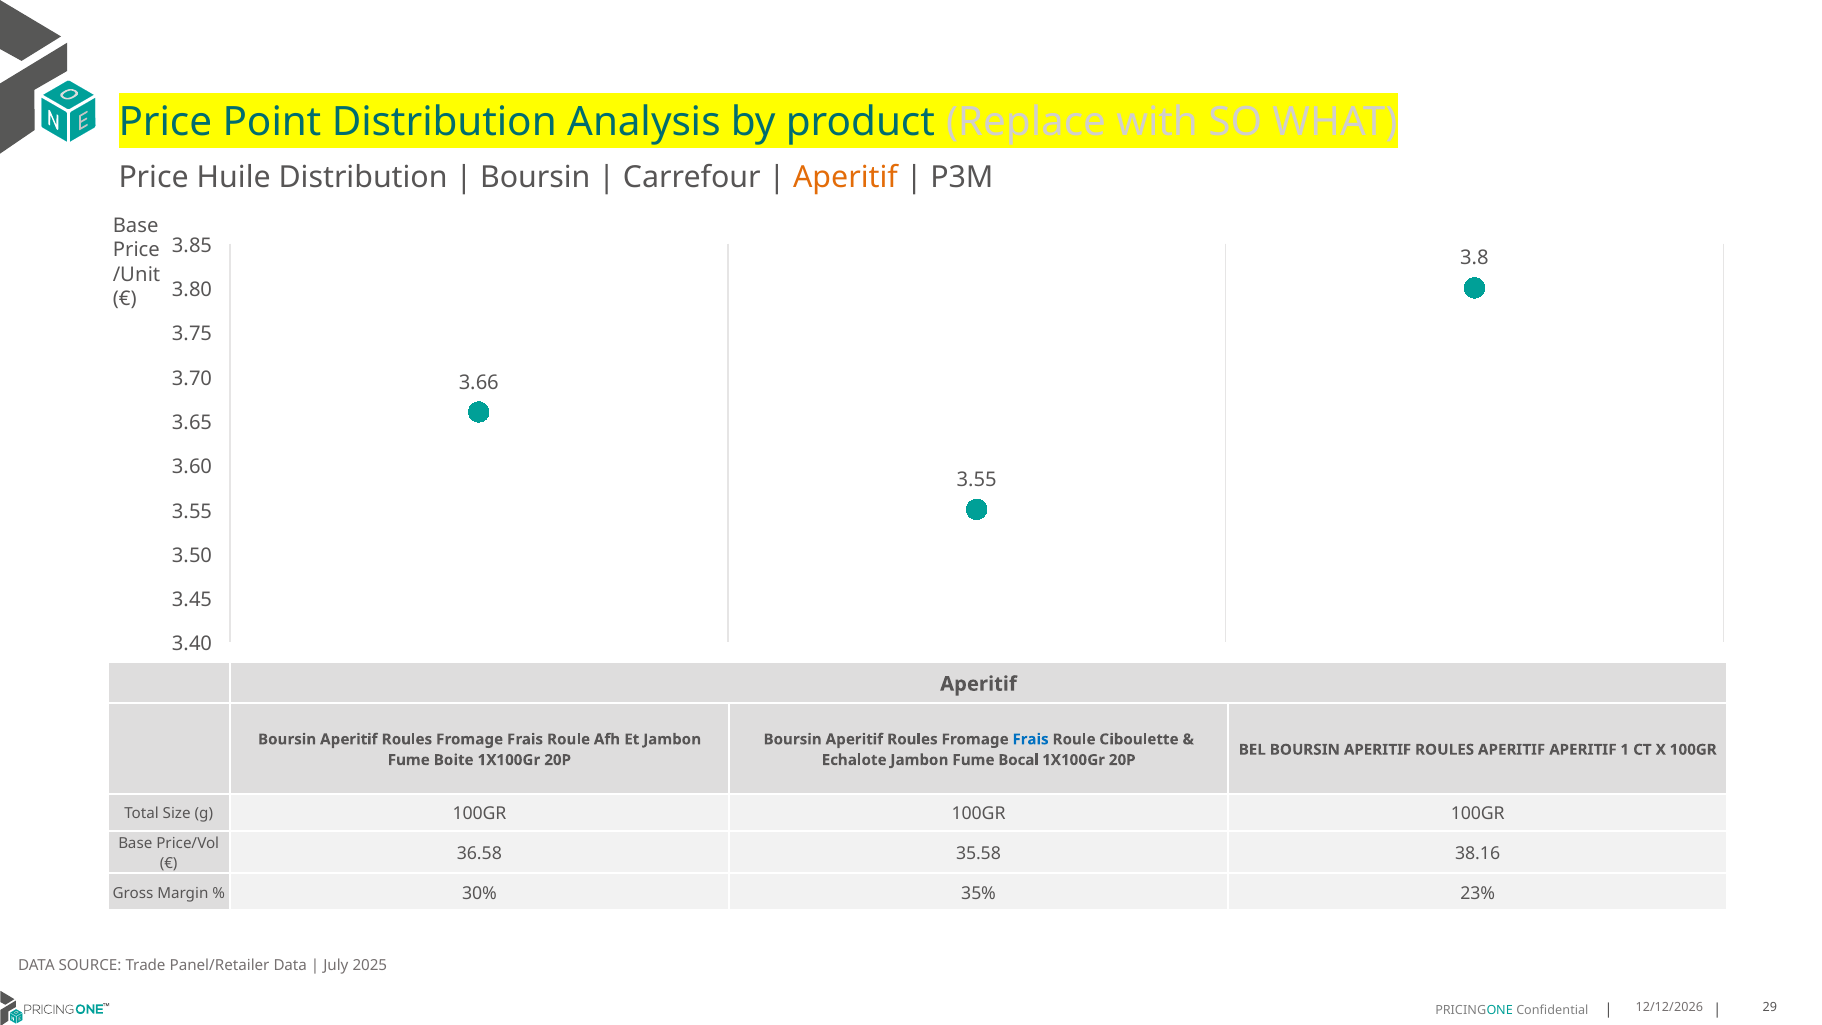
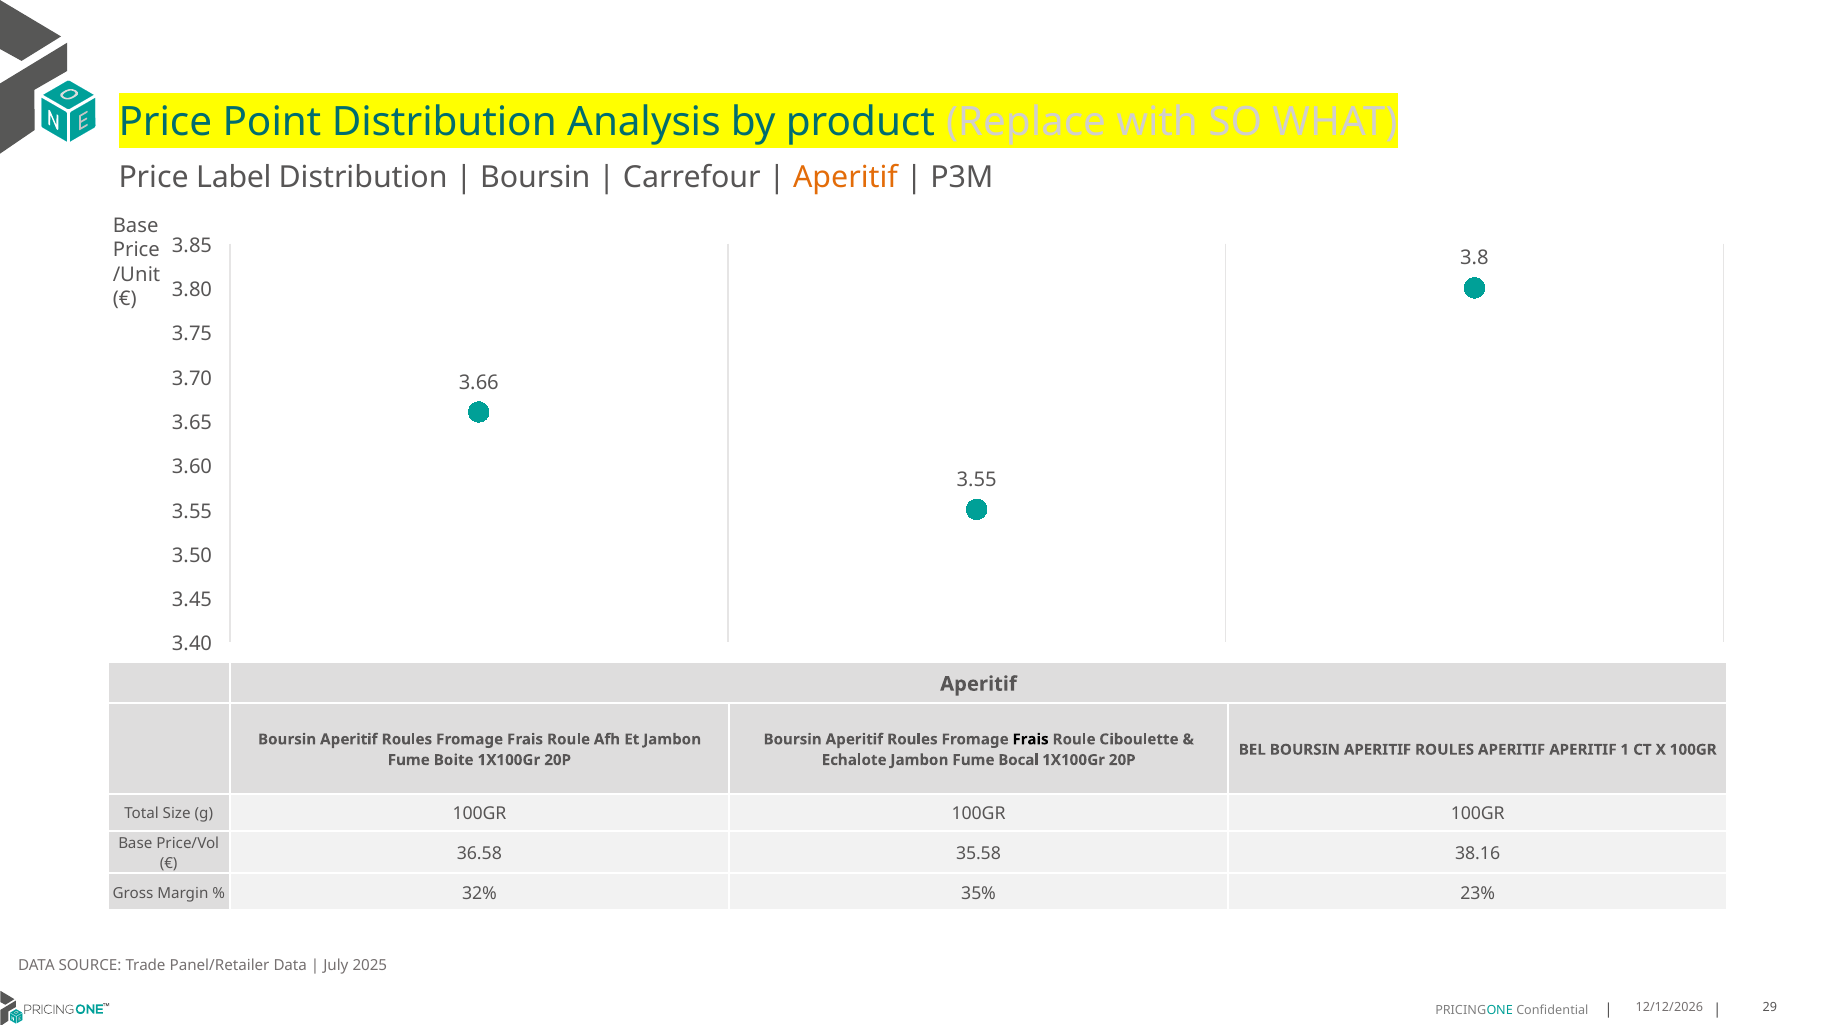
Huile: Huile -> Label (234, 178)
Frais colour: blue -> black (1031, 739)
30%: 30% -> 32% (480, 893)
